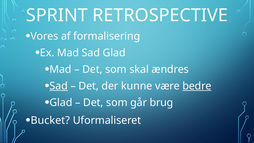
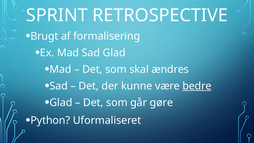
Vores: Vores -> Brugt (44, 36)
Sad underline: present -> none (59, 86)
brug: brug -> gøre (161, 102)
Bucket: Bucket -> Python (50, 120)
